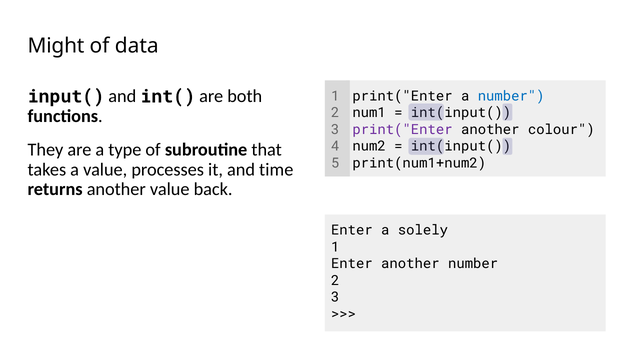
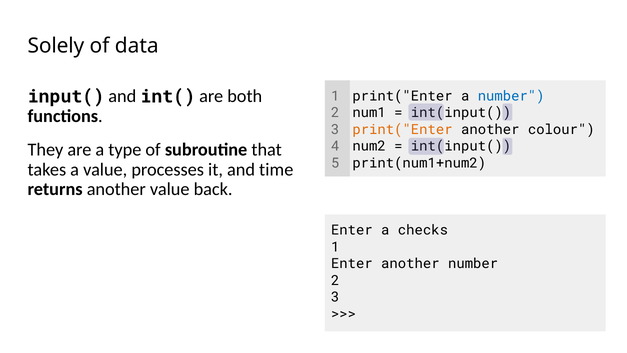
Might: Might -> Solely (56, 46)
print("Enter colour: purple -> orange (403, 129)
solely: solely -> checks (423, 230)
